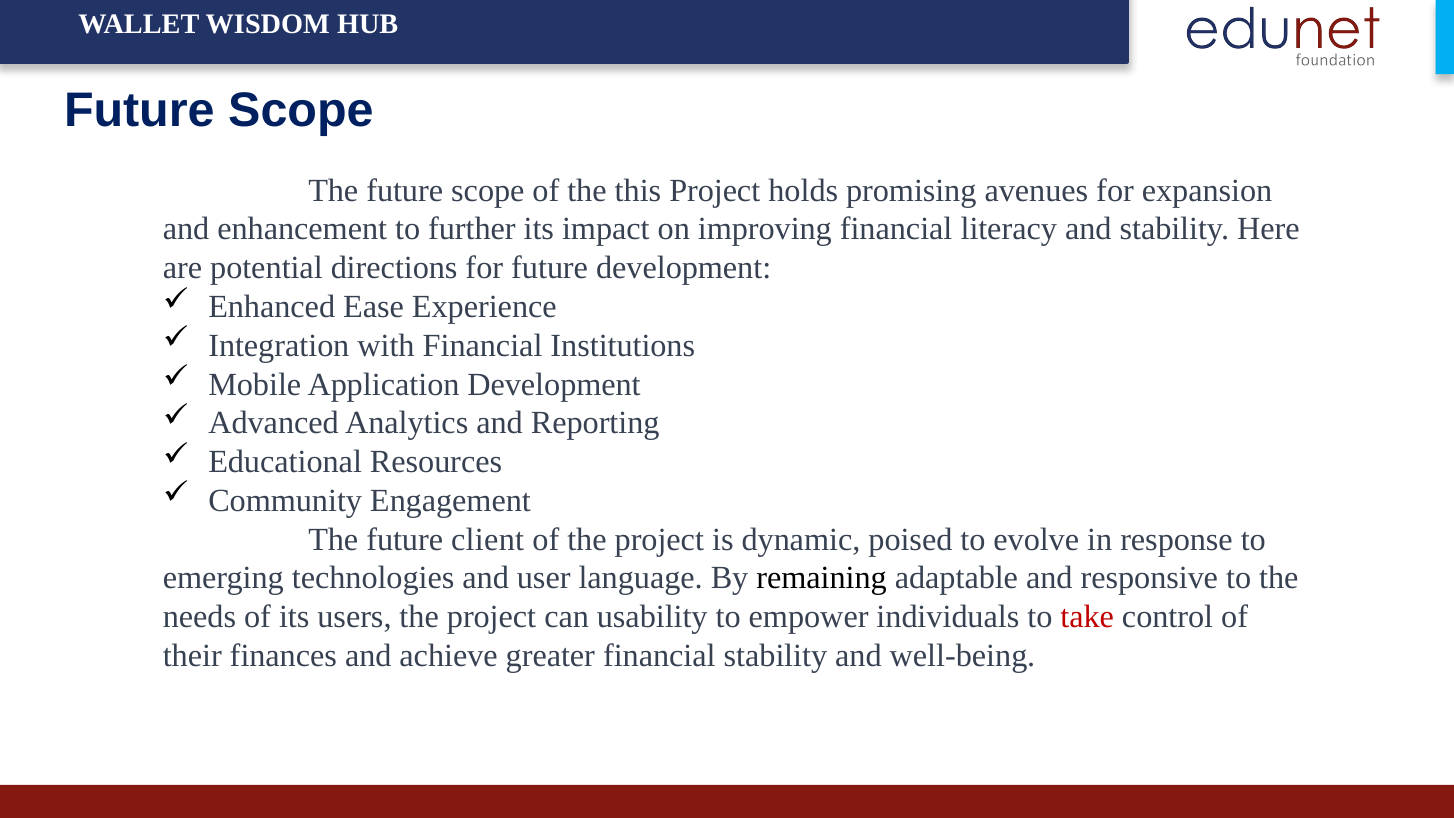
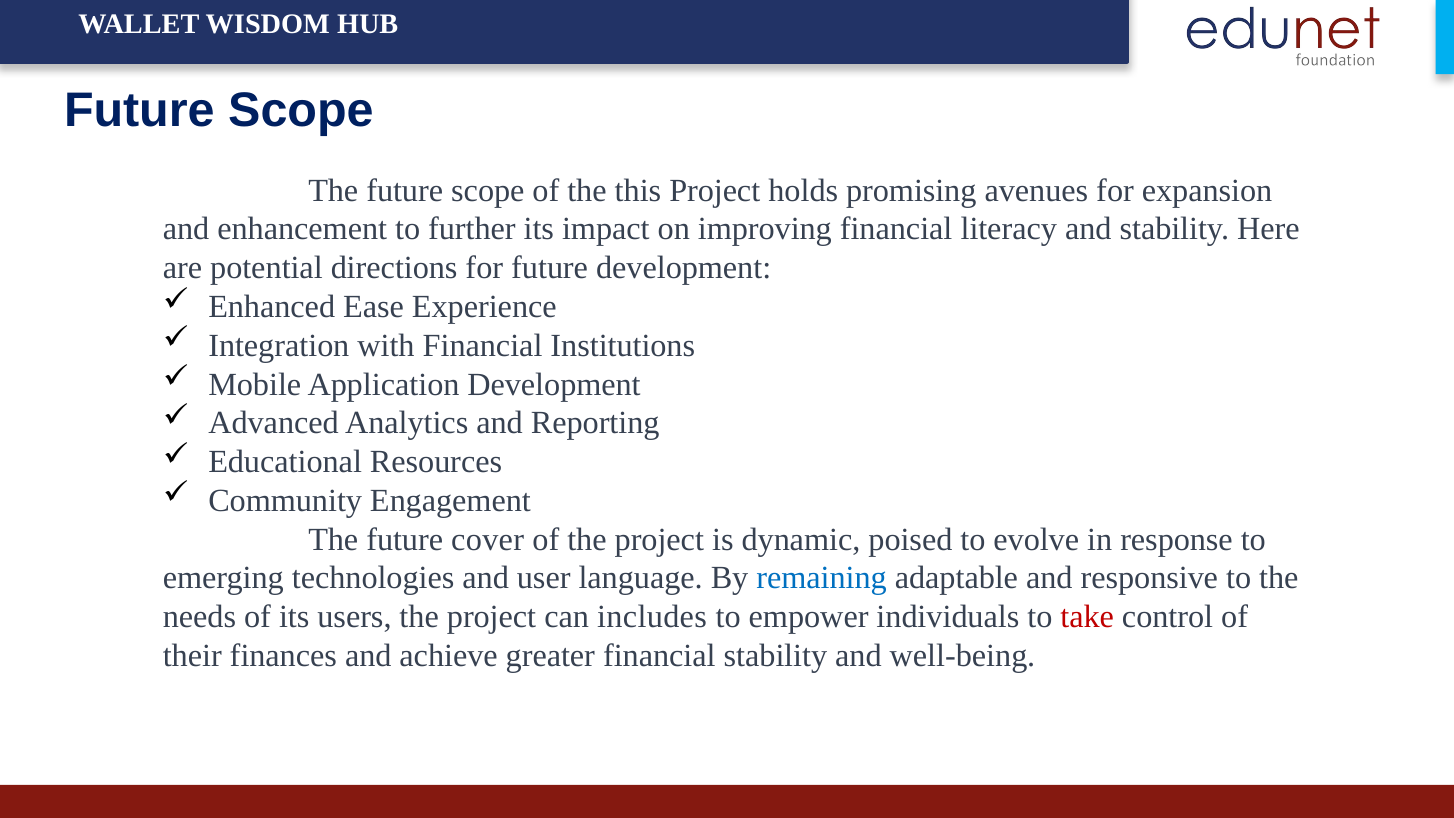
client: client -> cover (488, 539)
remaining colour: black -> blue (822, 578)
usability: usability -> includes (652, 617)
